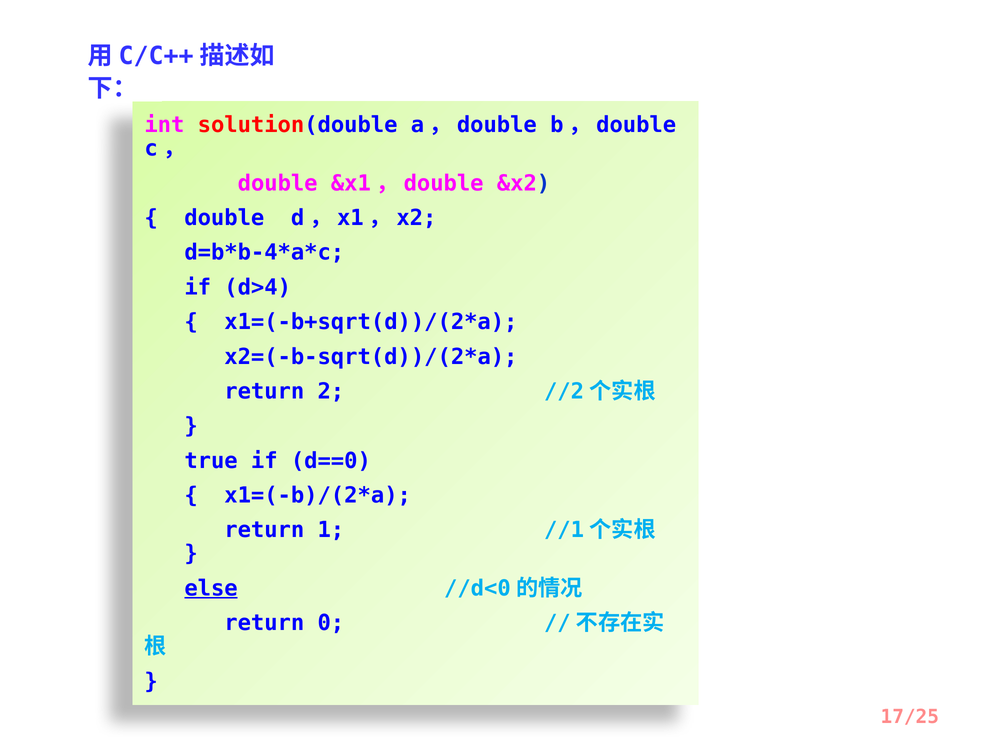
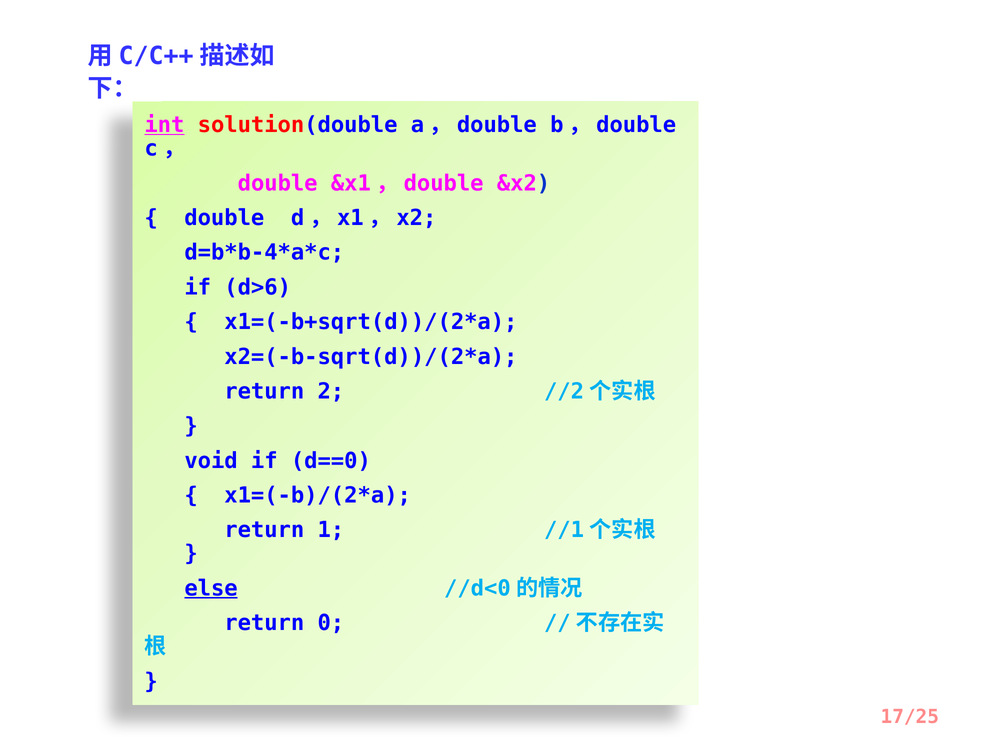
int underline: none -> present (164, 125)
d>4: d>4 -> d>6 (258, 287)
true: true -> void (211, 461)
